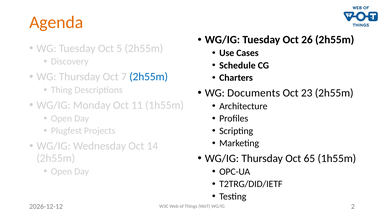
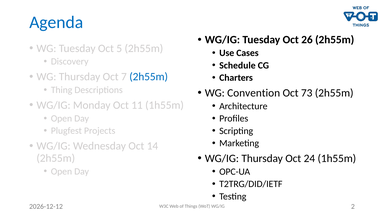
Agenda colour: orange -> blue (56, 22)
Documents: Documents -> Convention (254, 93)
23: 23 -> 73 (307, 93)
65: 65 -> 24 (309, 158)
